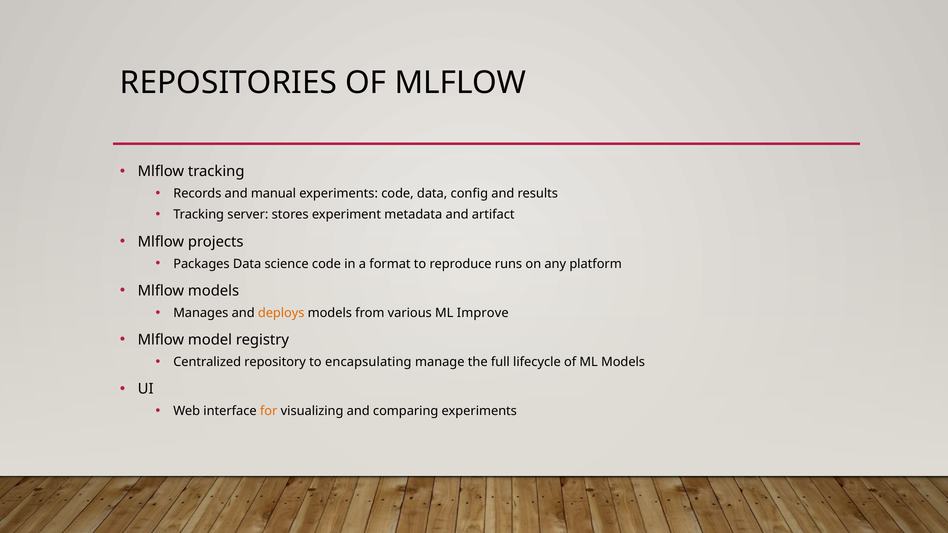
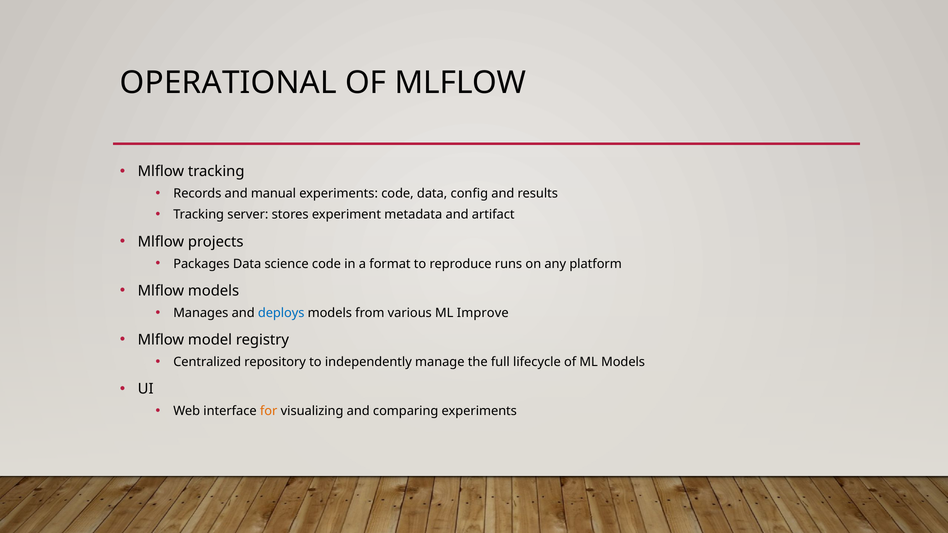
REPOSITORIES: REPOSITORIES -> OPERATIONAL (228, 83)
deploys colour: orange -> blue (281, 313)
encapsulating: encapsulating -> independently (368, 362)
